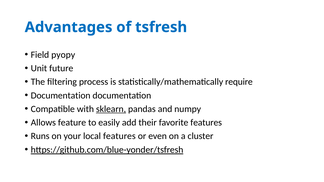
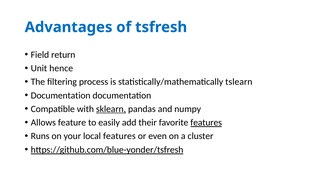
pyopy: pyopy -> return (63, 55)
future: future -> hence (61, 68)
require: require -> tslearn (239, 82)
features underline: none -> present (206, 123)
